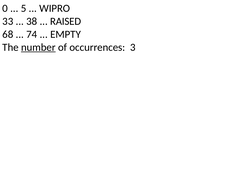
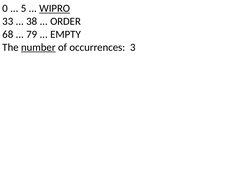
WIPRO underline: none -> present (55, 8)
RAISED: RAISED -> ORDER (66, 21)
74: 74 -> 79 (32, 34)
